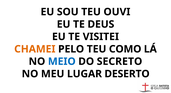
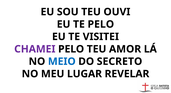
TE DEUS: DEUS -> PELO (101, 24)
CHAMEI colour: orange -> purple (35, 49)
COMO: COMO -> AMOR (125, 49)
DESERTO: DESERTO -> REVELAR (127, 74)
